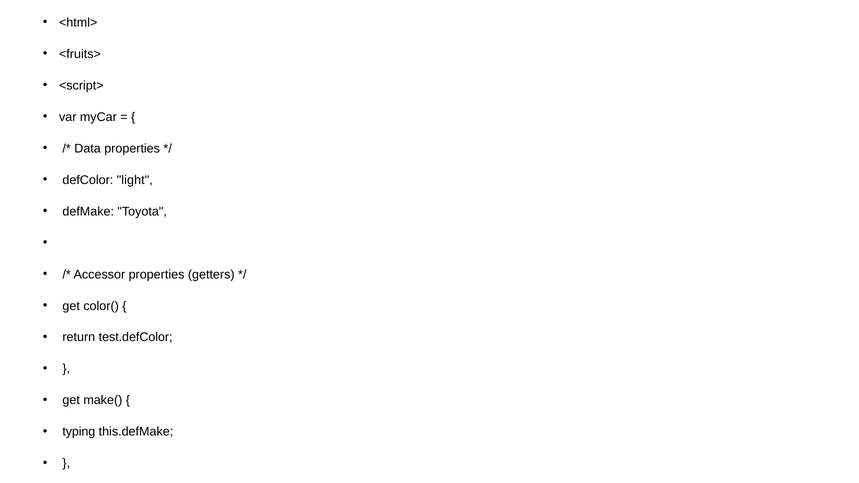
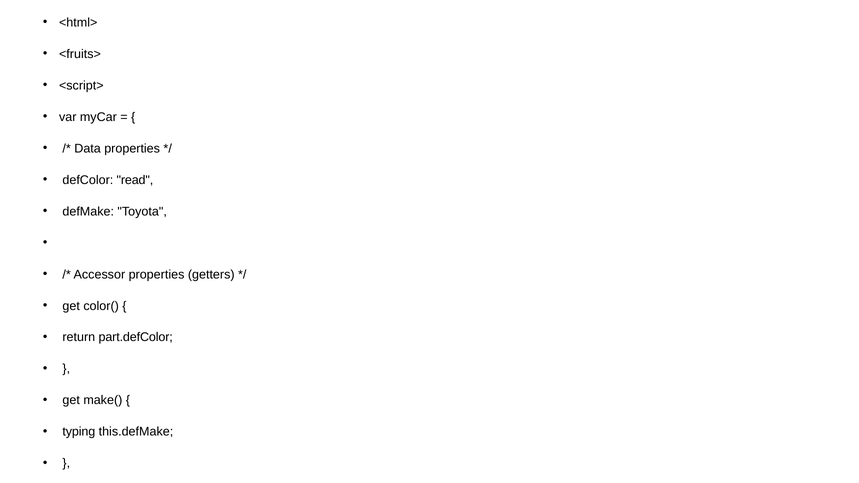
light: light -> read (135, 180)
test.defColor: test.defColor -> part.defColor (136, 337)
